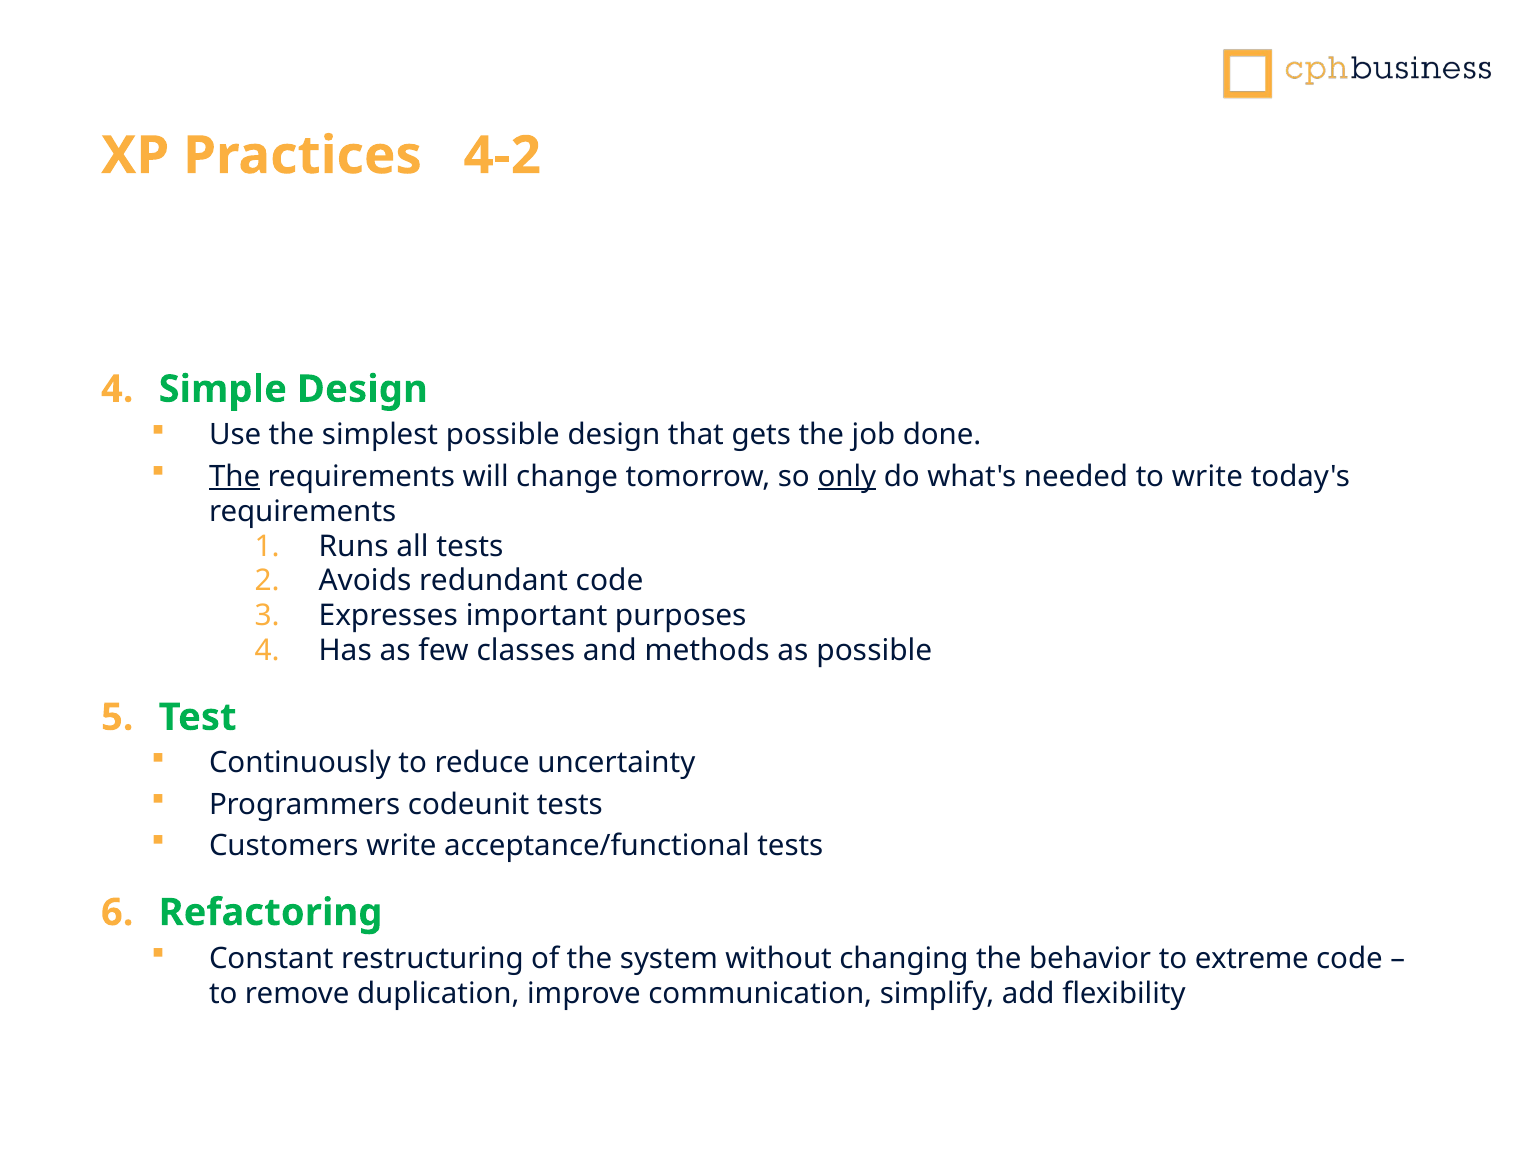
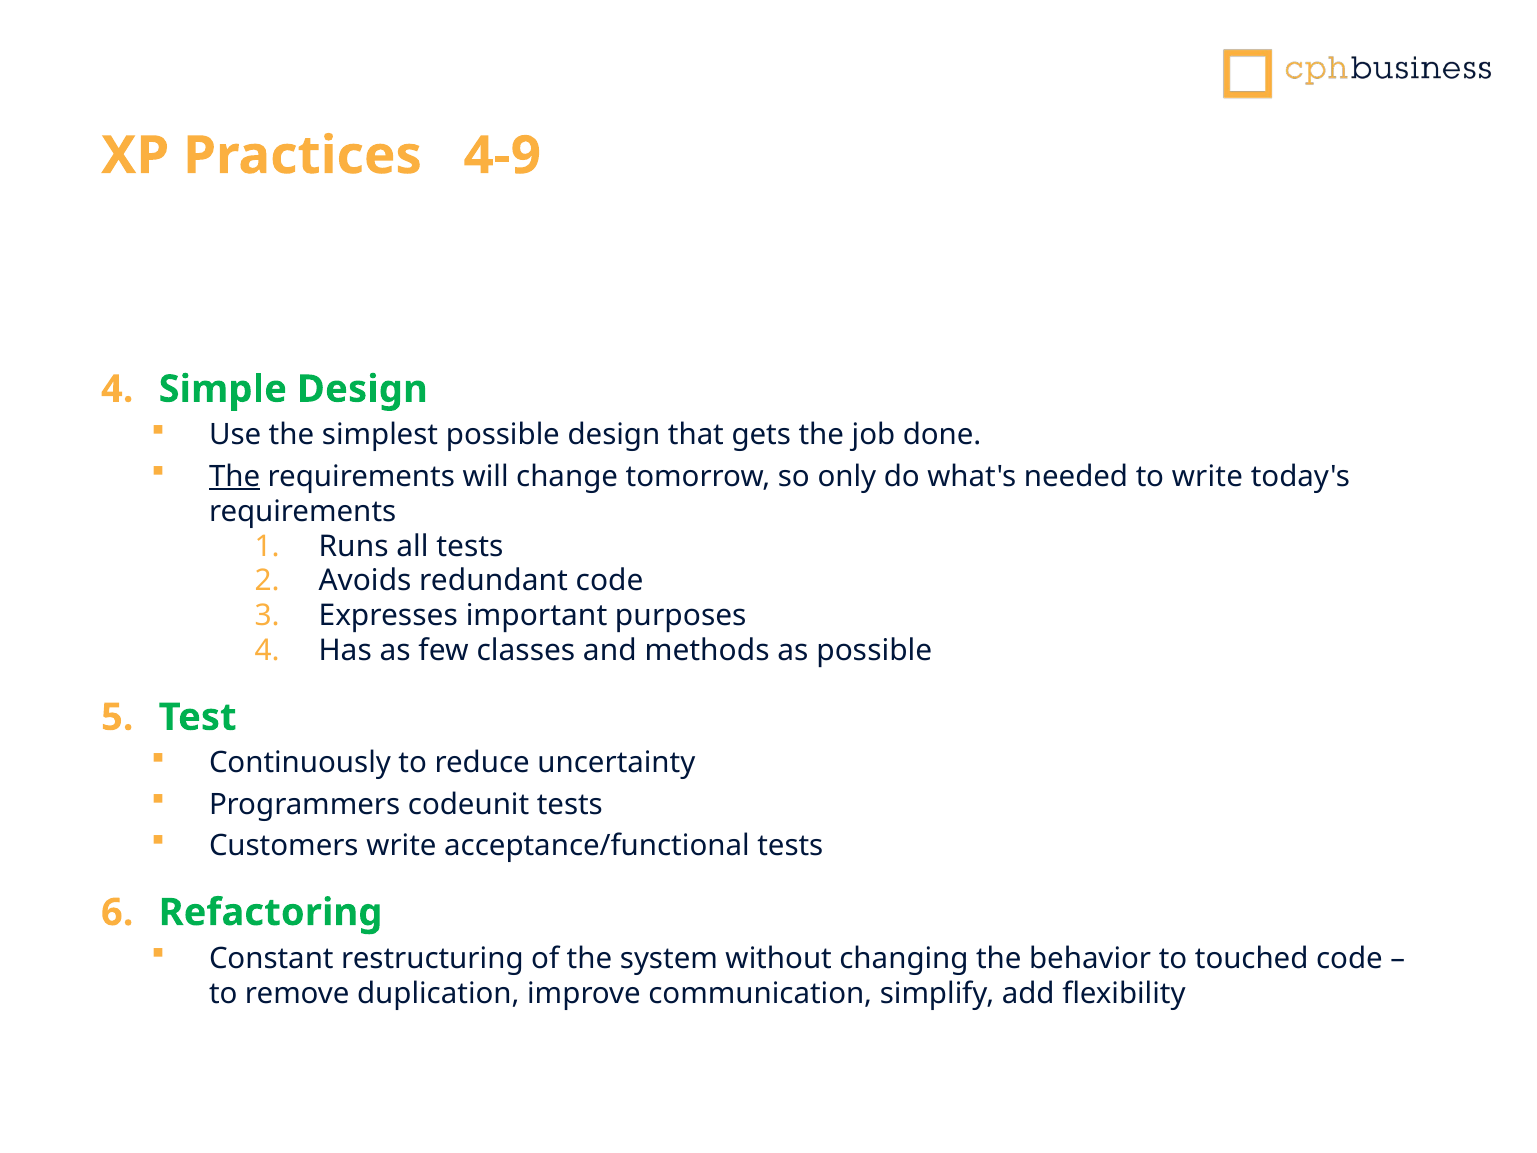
4-2: 4-2 -> 4-9 (502, 156)
only underline: present -> none (847, 476)
extreme: extreme -> touched (1252, 958)
